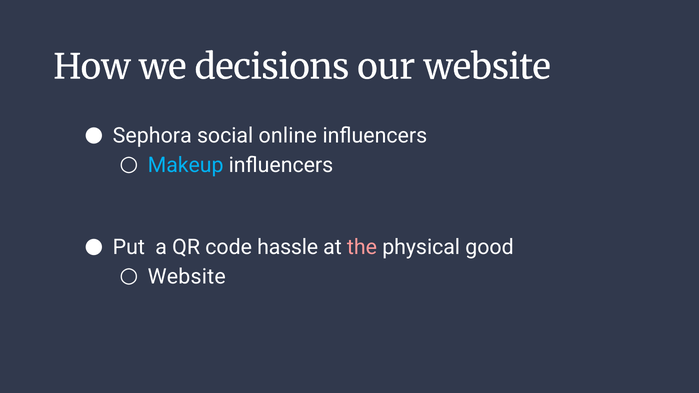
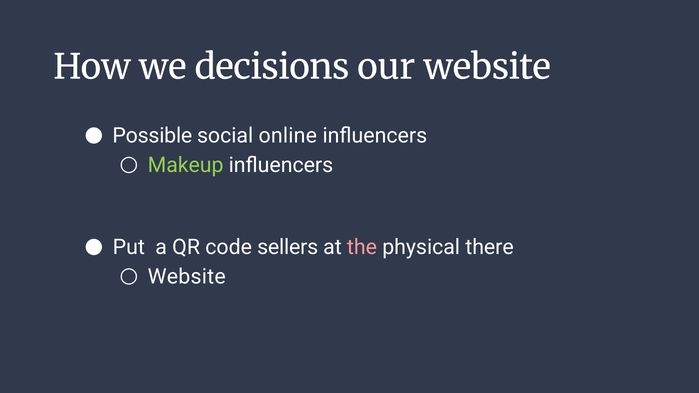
Sephora: Sephora -> Possible (152, 136)
Makeup colour: light blue -> light green (186, 165)
hassle: hassle -> sellers (288, 247)
good: good -> there (490, 247)
